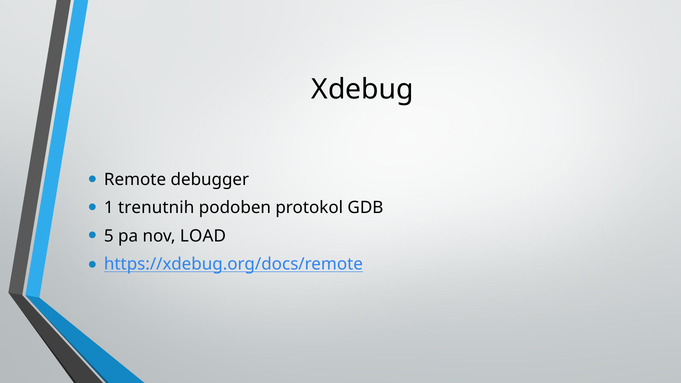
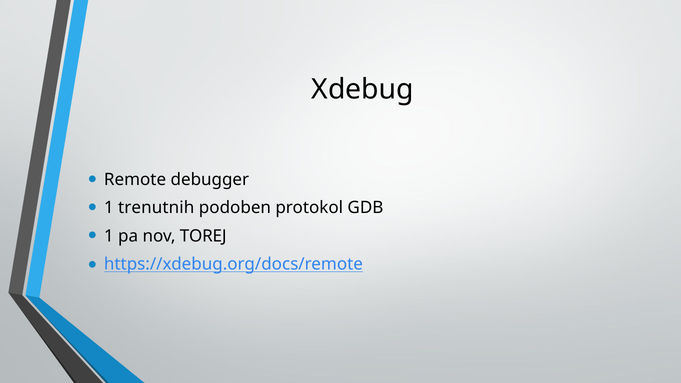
5: 5 -> 1 (109, 236)
LOAD: LOAD -> TOREJ (203, 236)
